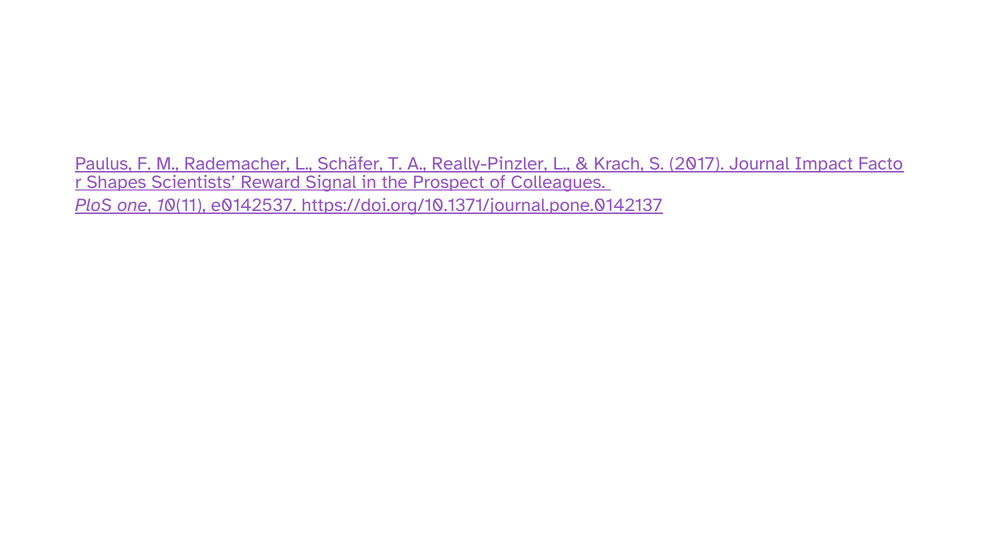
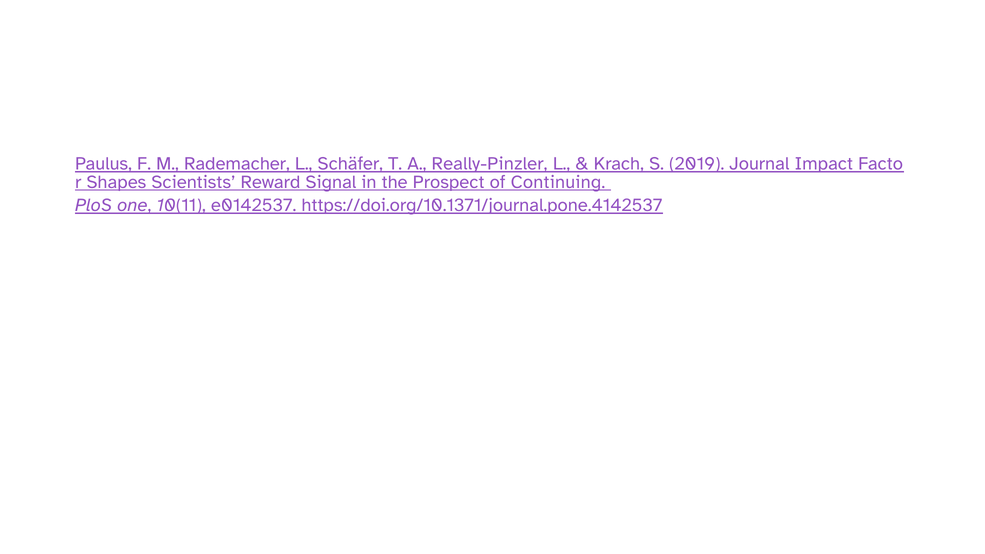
2017: 2017 -> 2019 (697, 164)
Colleagues: Colleagues -> Continuing (558, 182)
https://doi.org/10.1371/journal.pone.0142137: https://doi.org/10.1371/journal.pone.0142137 -> https://doi.org/10.1371/journal.pone.4142537 (482, 205)
